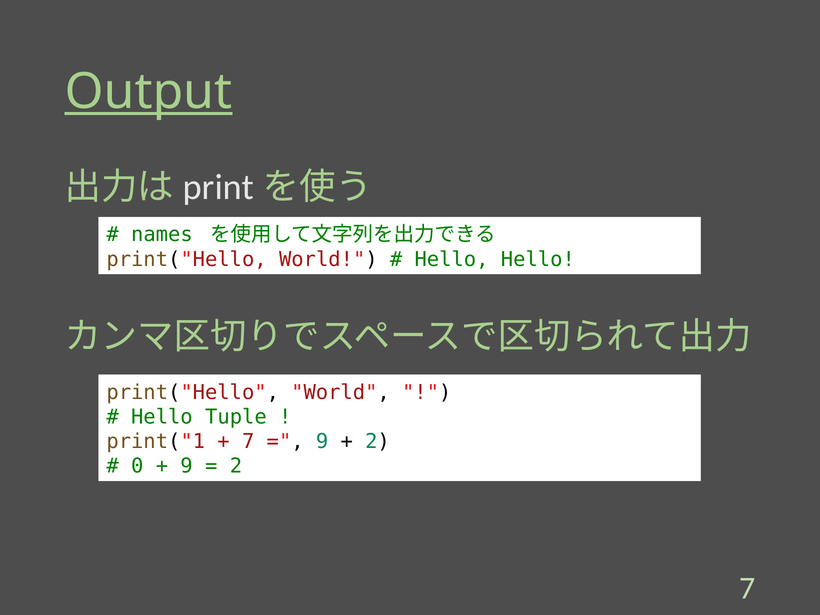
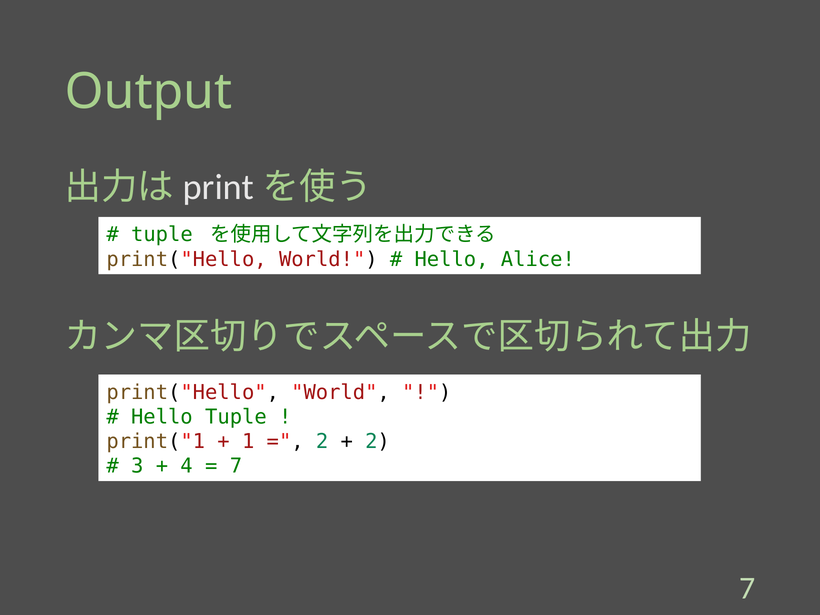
Output underline: present -> none (149, 92)
names: names -> tuple (162, 235)
Hello Hello: Hello -> Alice (538, 259)
7: 7 -> 1 (248, 442)
9: 9 -> 2 (322, 442)
0: 0 -> 3 (137, 466)
9: 9 -> 4 (187, 466)
2: 2 -> 7 (236, 466)
